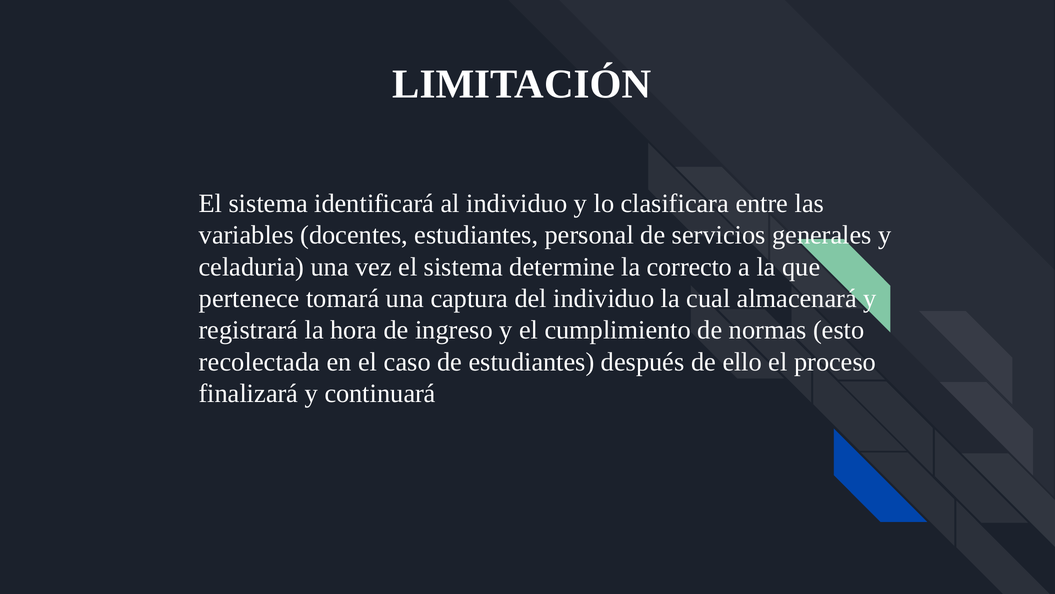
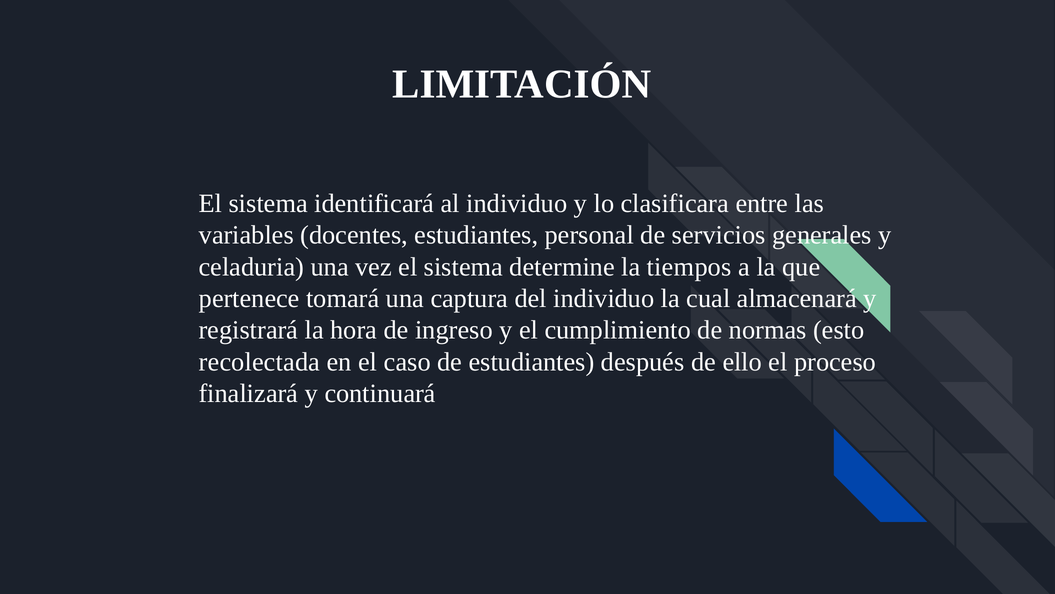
correcto: correcto -> tiempos (689, 267)
